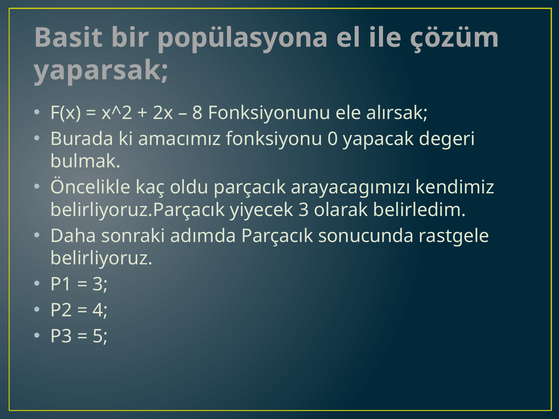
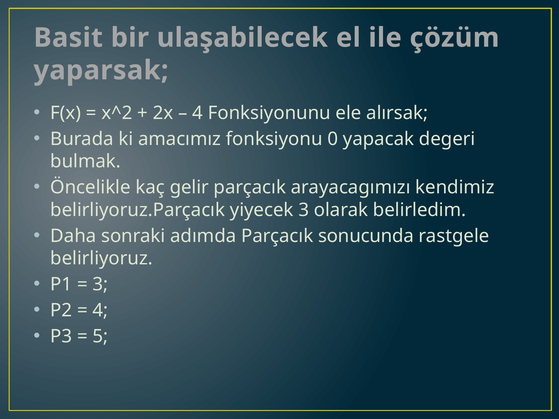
popülasyona: popülasyona -> ulaşabilecek (242, 38)
8: 8 -> 4 (198, 113)
oldu: oldu -> gelir (189, 188)
